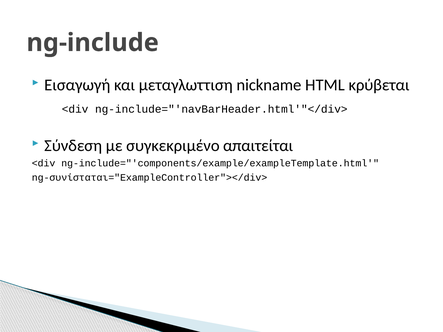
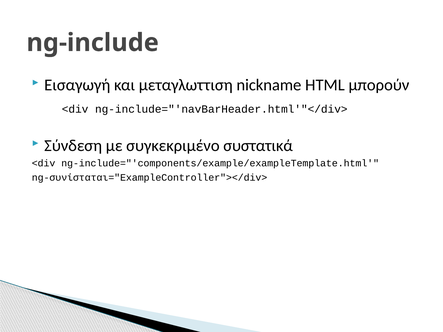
κρύβεται: κρύβεται -> μπορούν (379, 85)
απαιτείται: απαιτείται -> συστατικά (258, 146)
